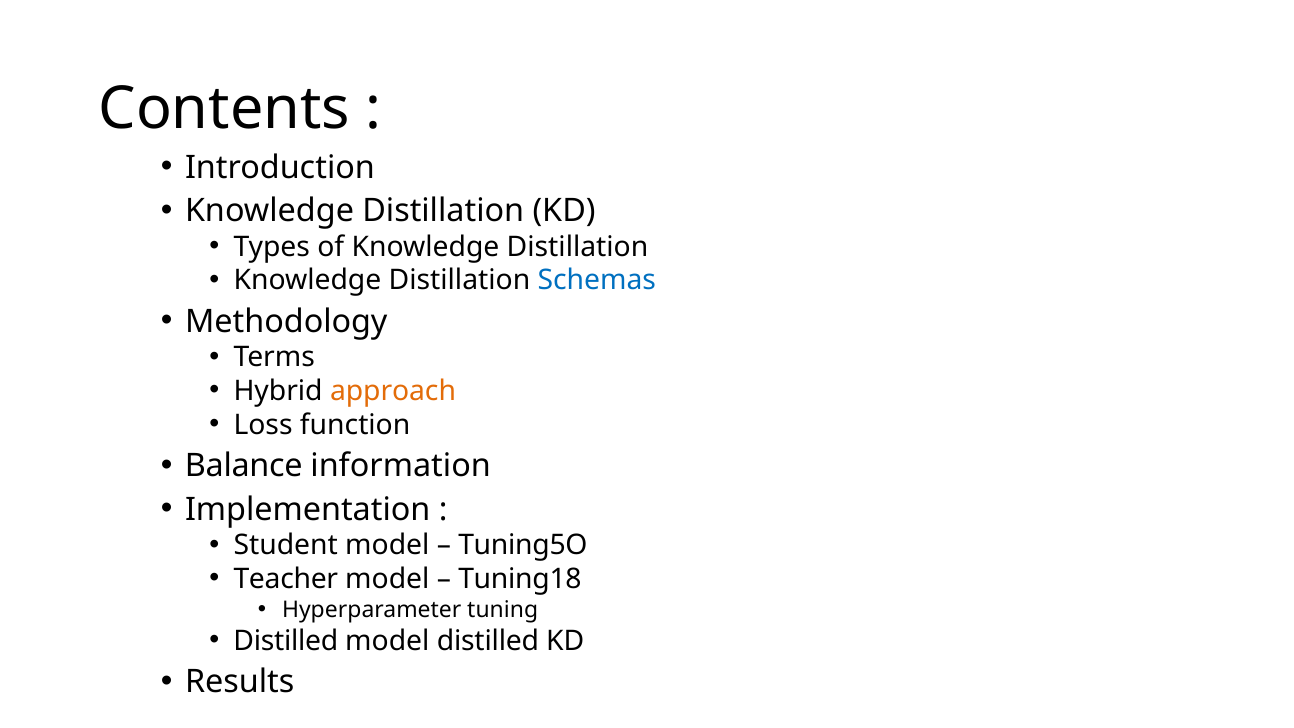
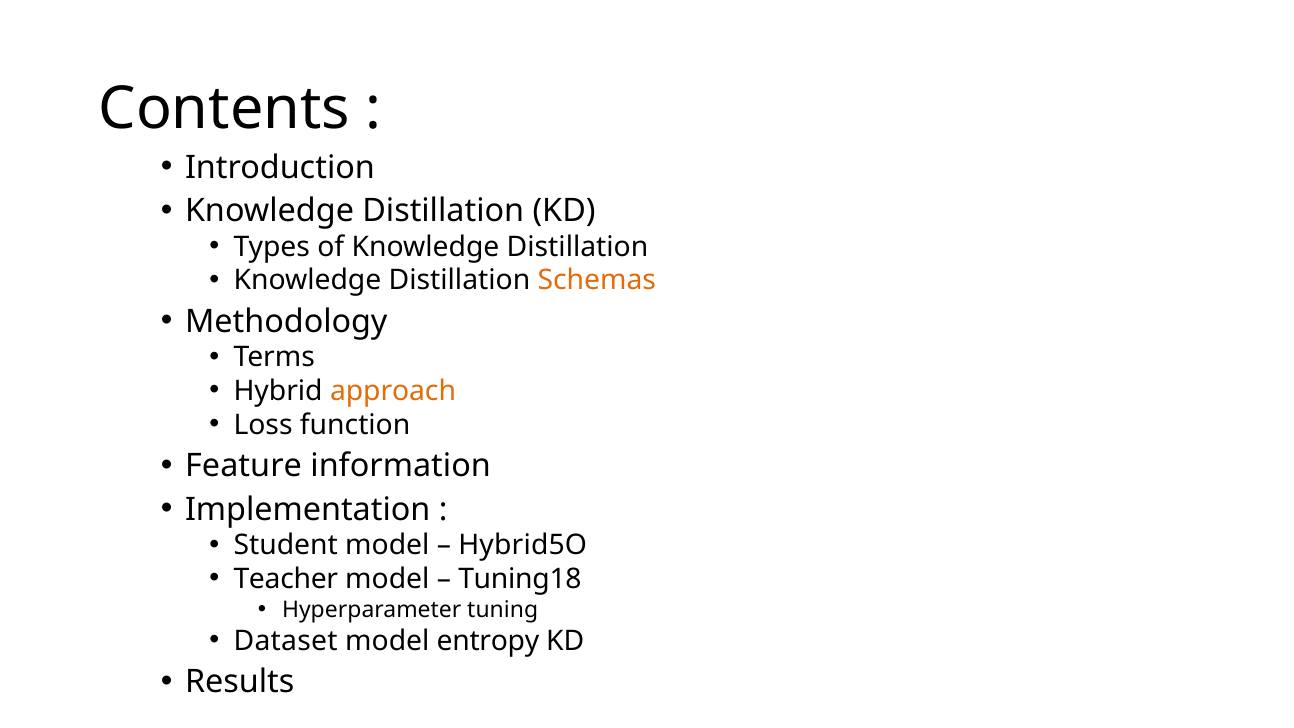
Schemas colour: blue -> orange (597, 280)
Balance: Balance -> Feature (244, 466)
Tuning5O: Tuning5O -> Hybrid5O (523, 545)
Distilled: Distilled -> Dataset (286, 641)
model distilled: distilled -> entropy (488, 641)
